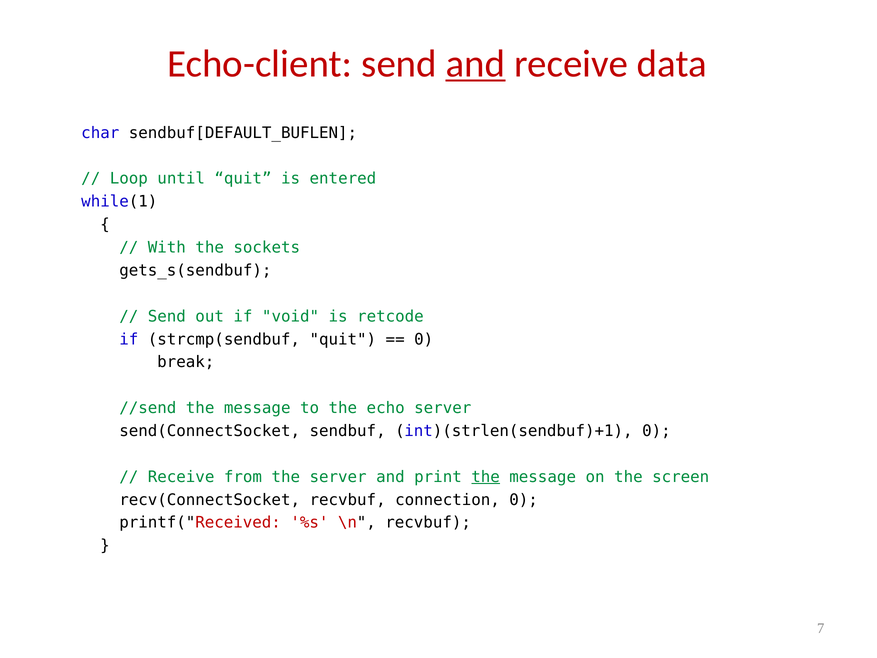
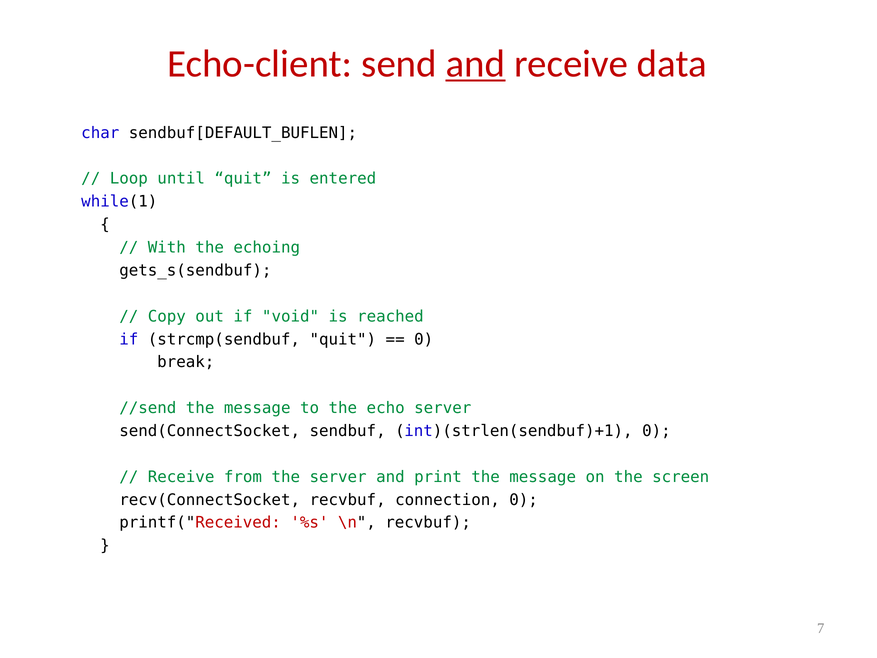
sockets: sockets -> echoing (267, 247)
Send: Send -> Copy (167, 316)
retcode: retcode -> reached (390, 316)
the underline: present -> none (486, 477)
